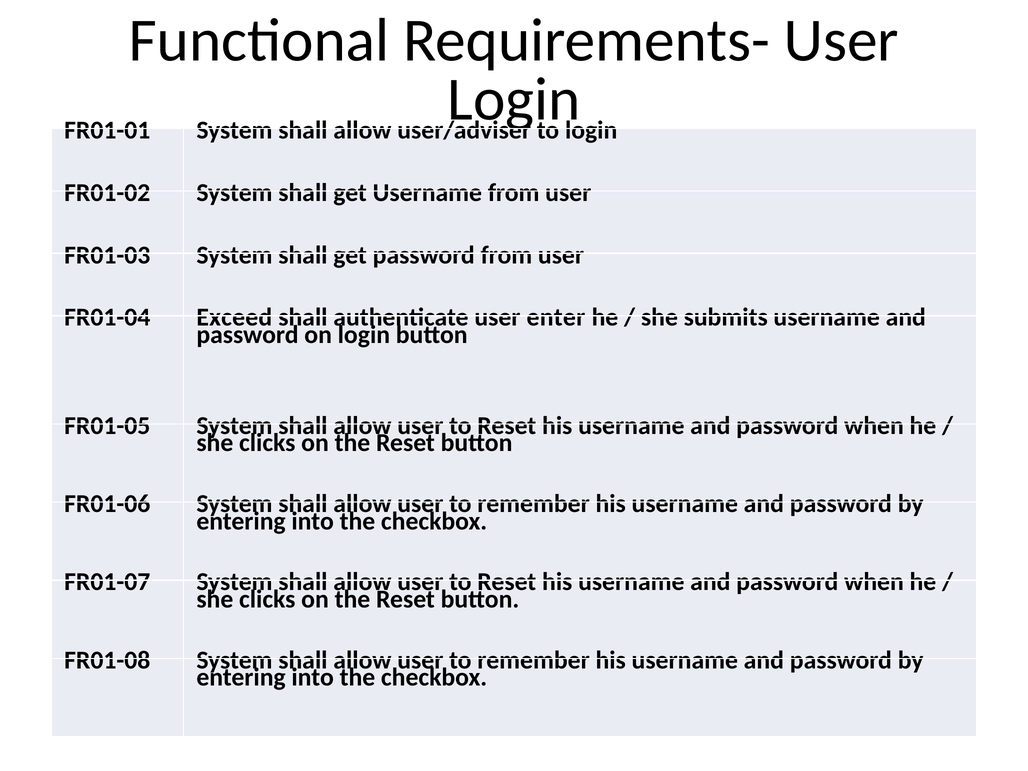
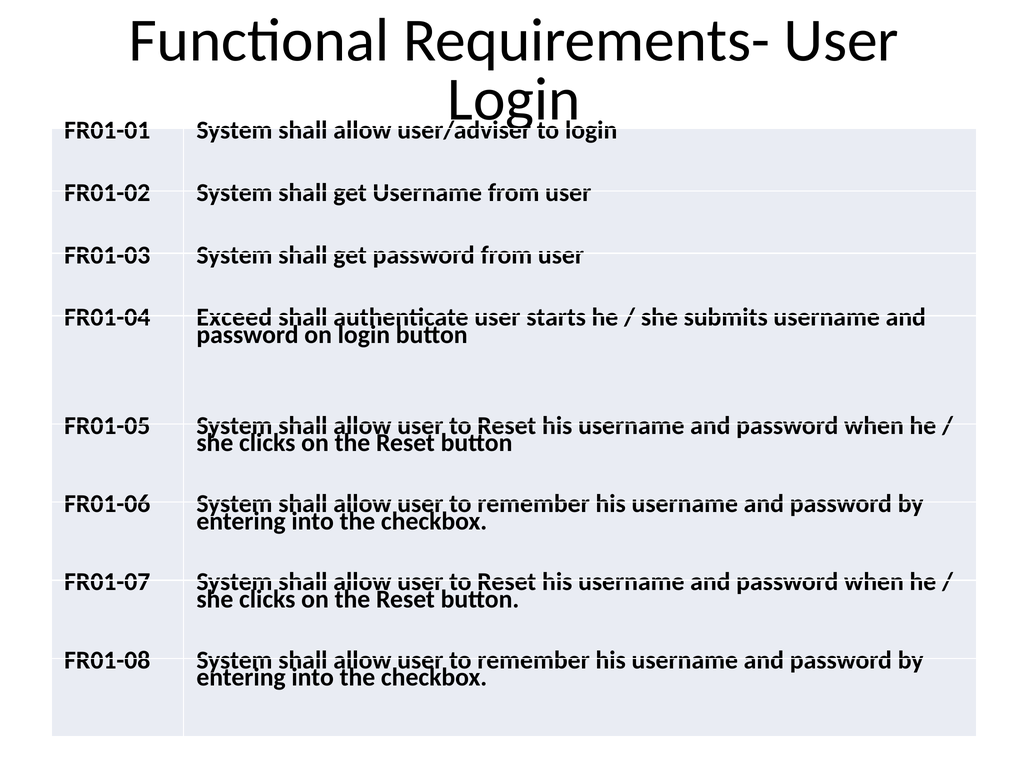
enter: enter -> starts (556, 317)
